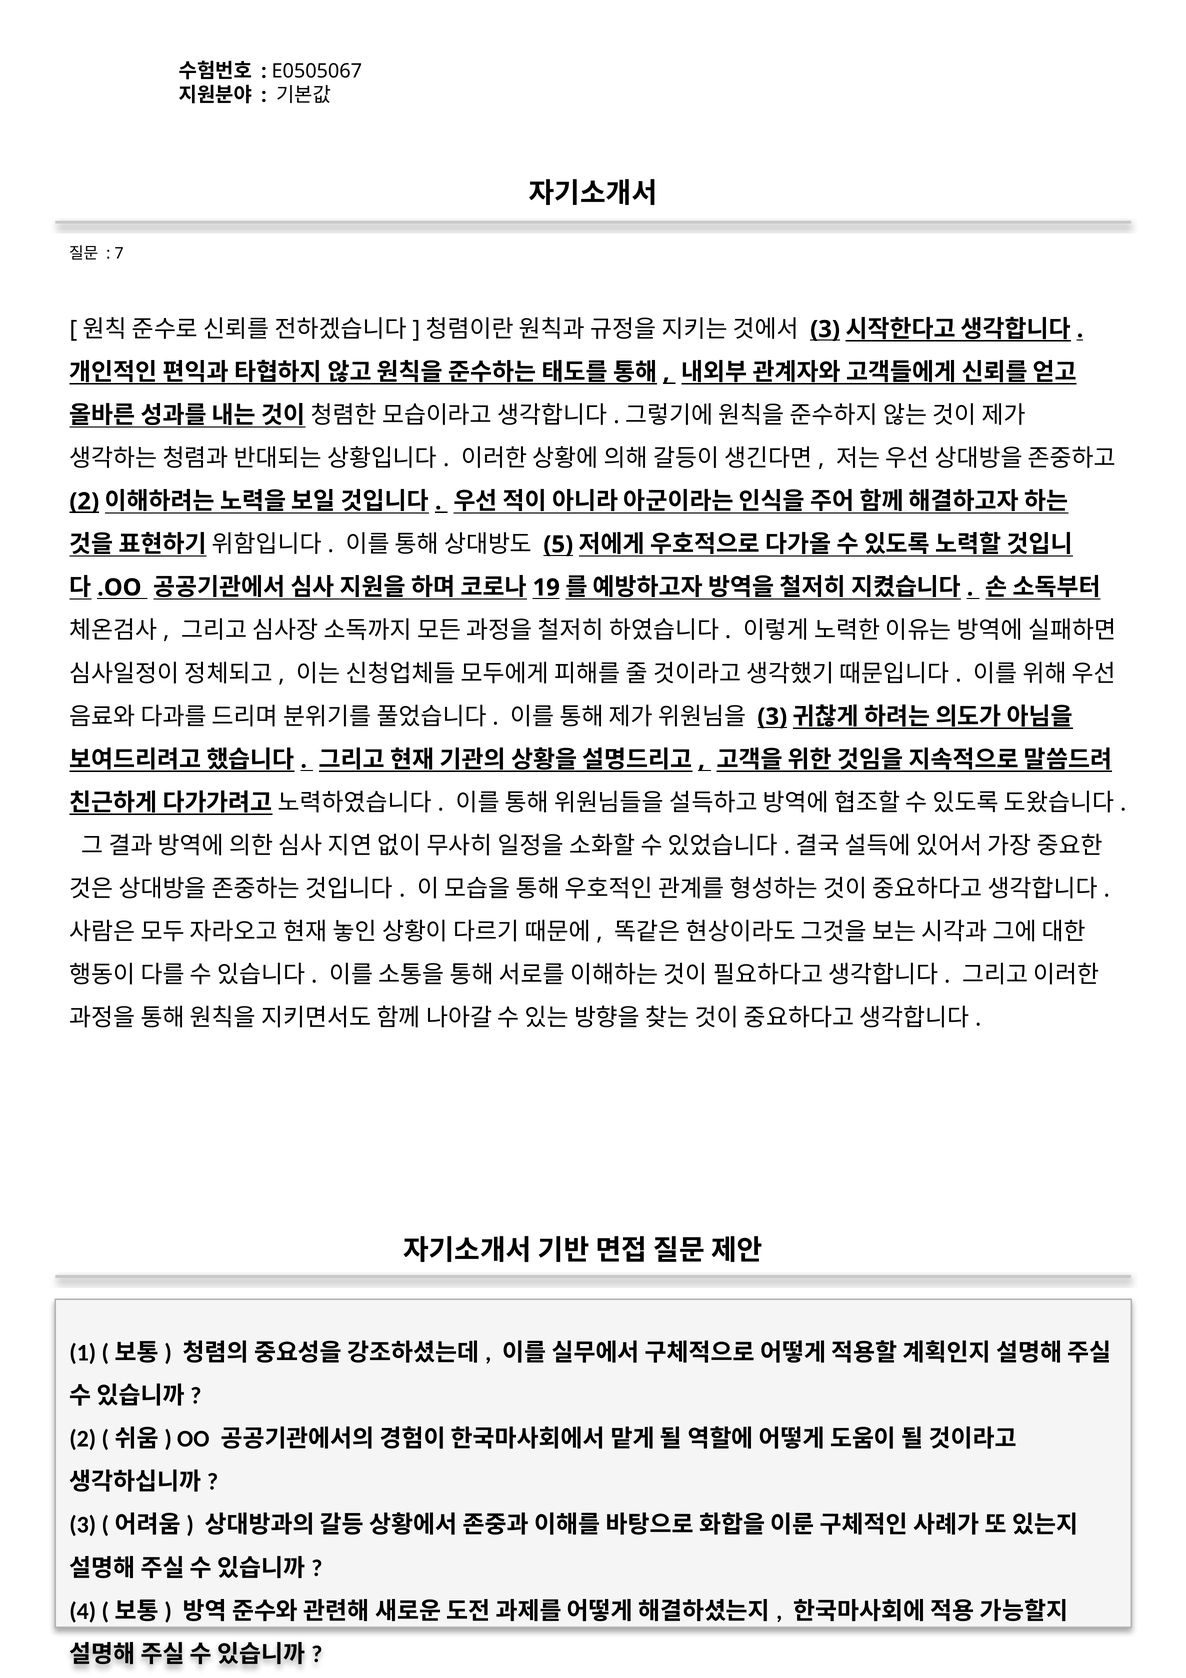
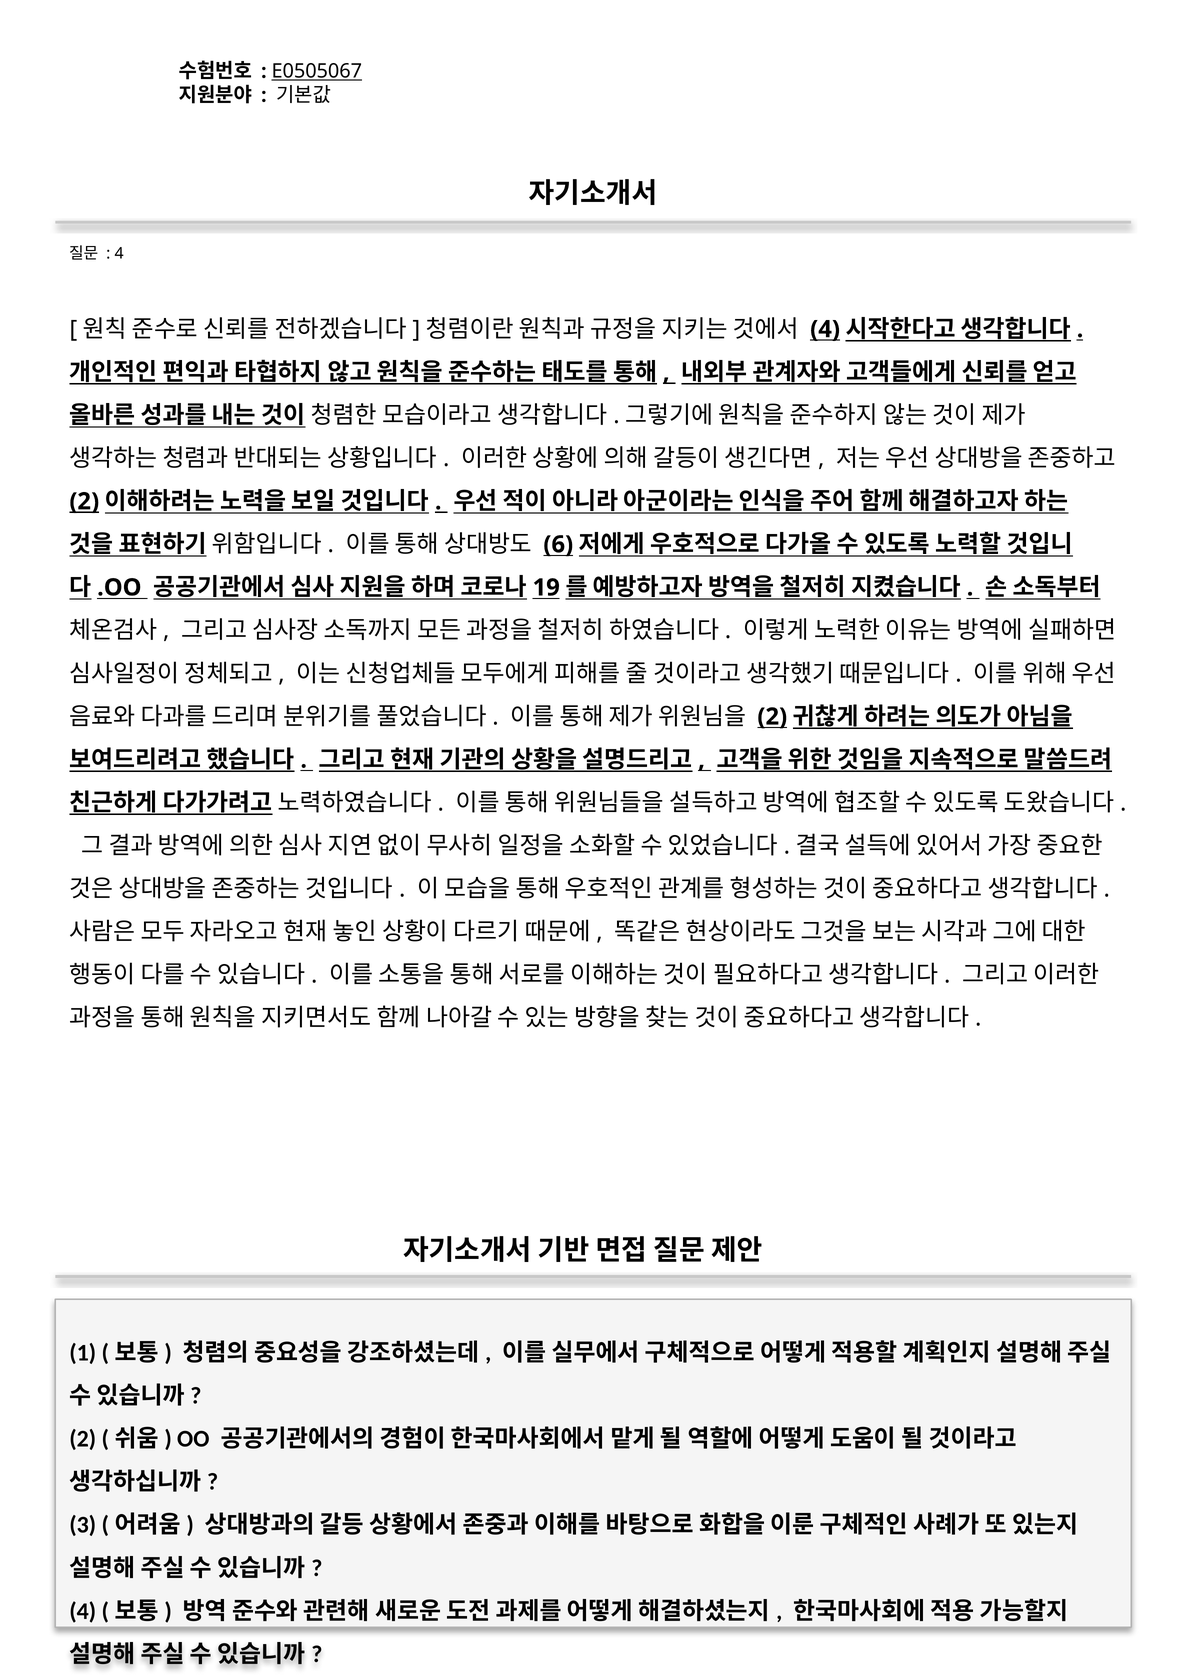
E0505067 underline: none -> present (317, 71)
7: 7 -> 4 (119, 253)
3: 3 -> 4 (825, 329)
5: 5 -> 6 (558, 544)
3: 3 -> 2 (772, 716)
